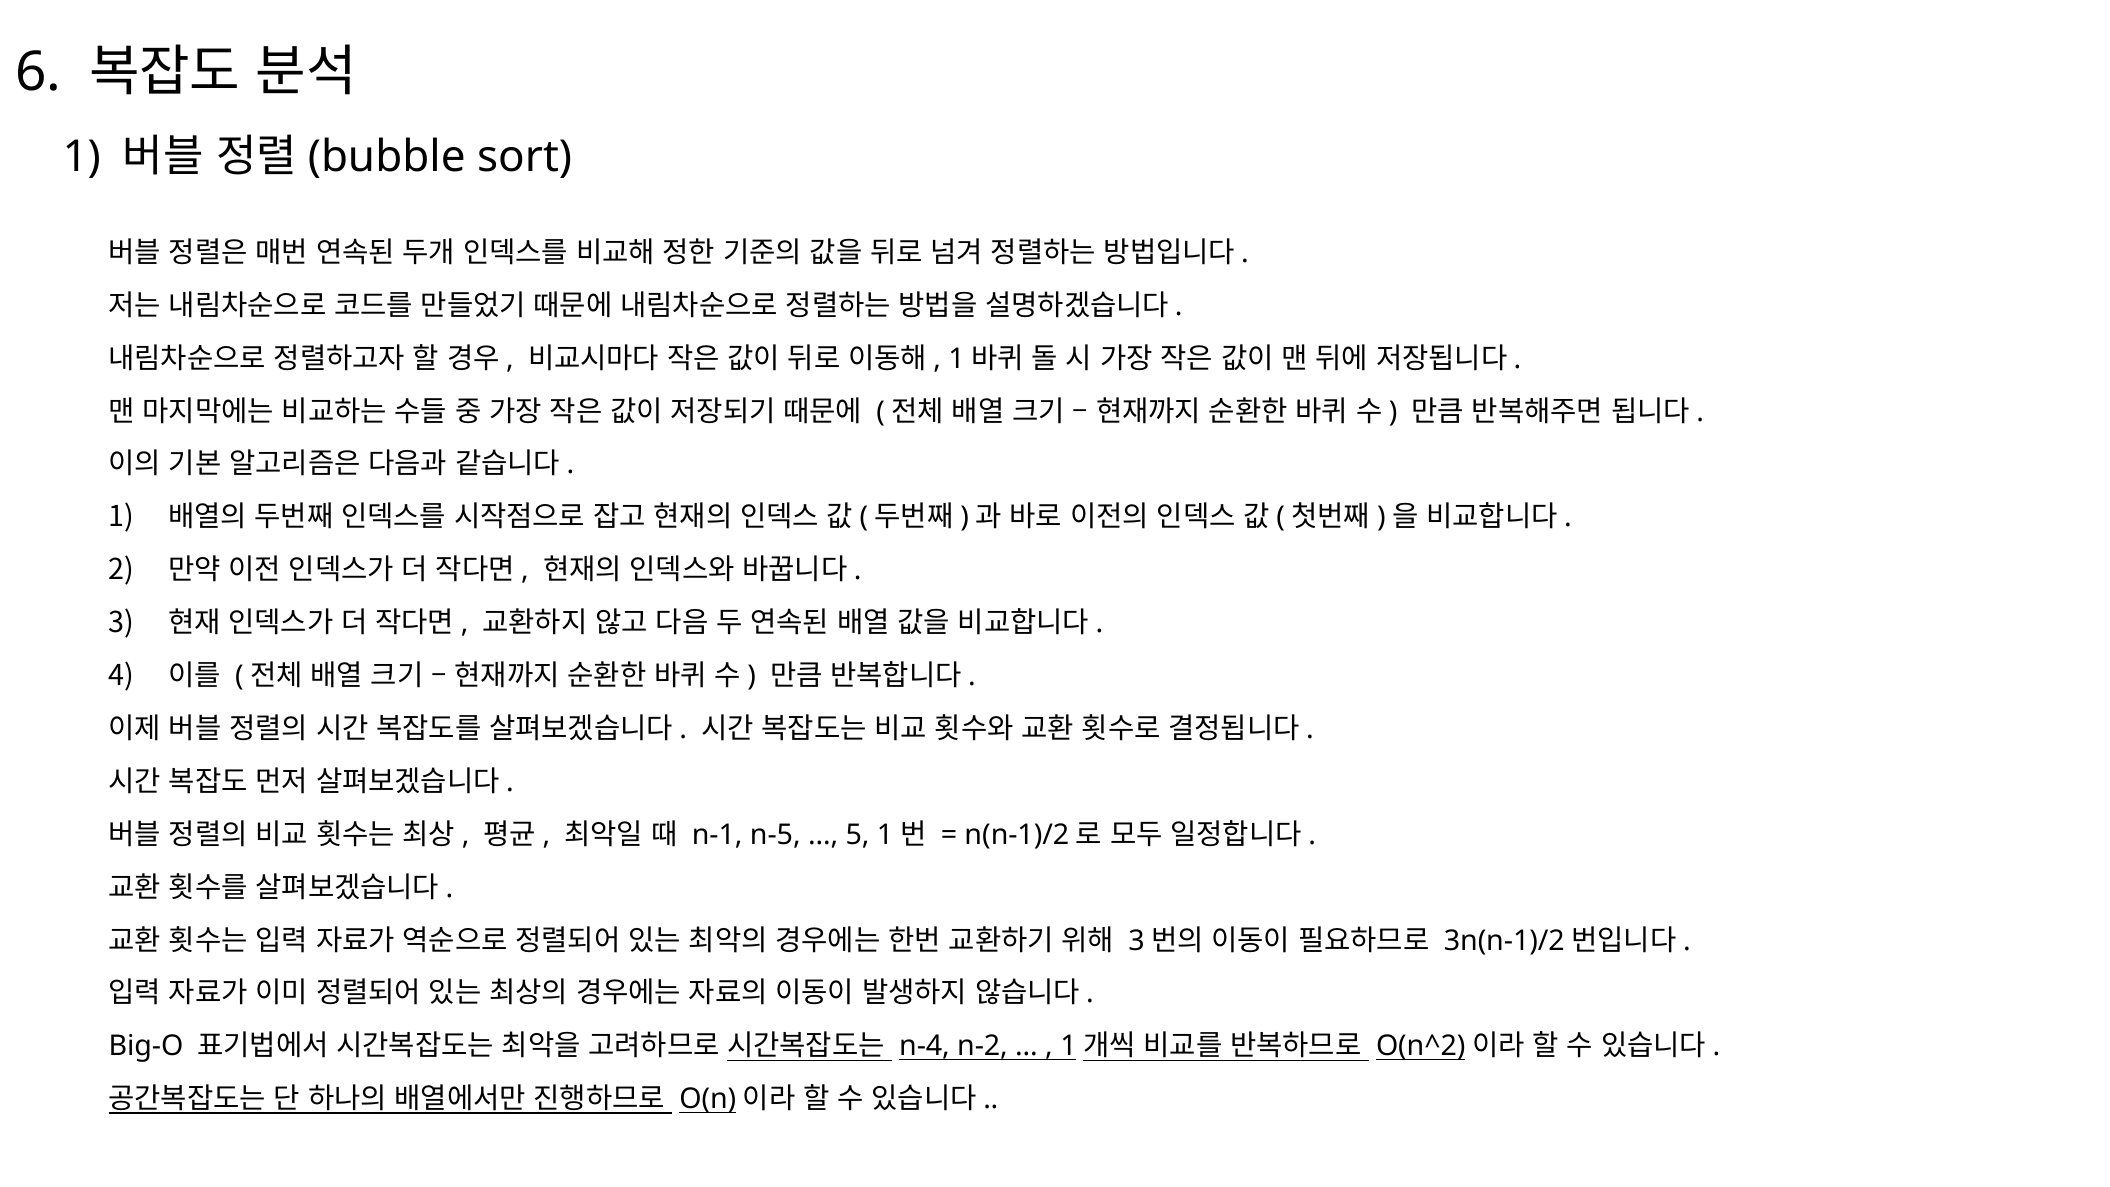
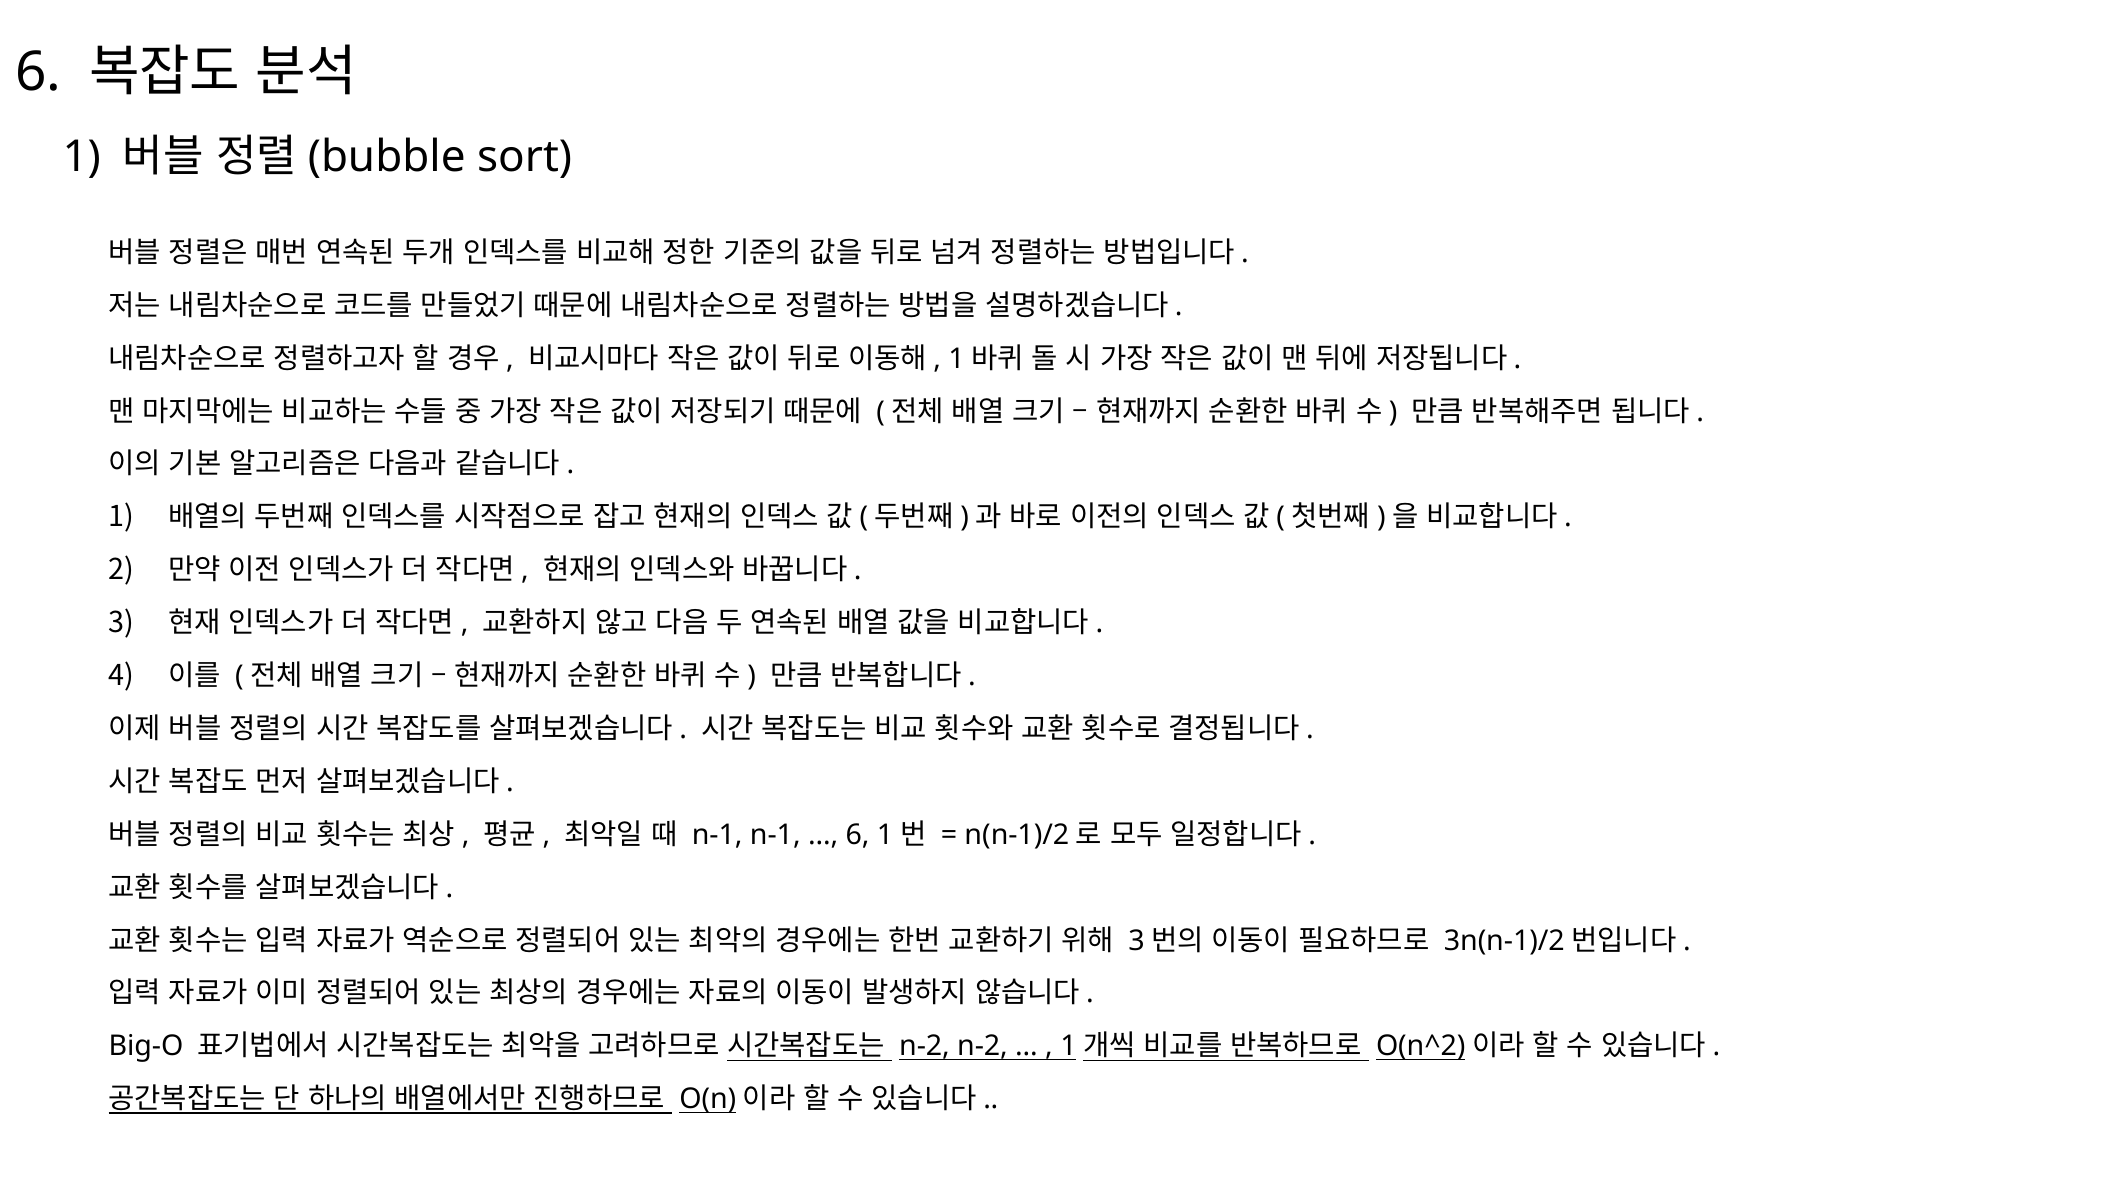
n-1 n-5: n-5 -> n-1 (775, 835)
5: 5 -> 6 (858, 835)
n-4: n-4 -> n-2 (925, 1046)
